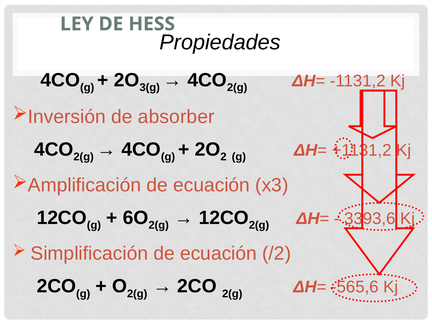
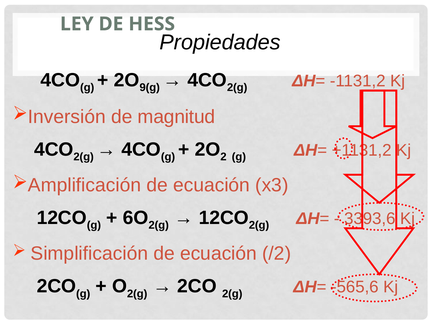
3(g: 3(g -> 9(g (150, 88)
absorber: absorber -> magnitud (176, 117)
